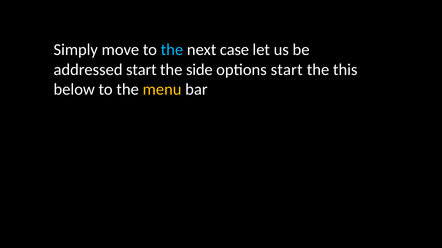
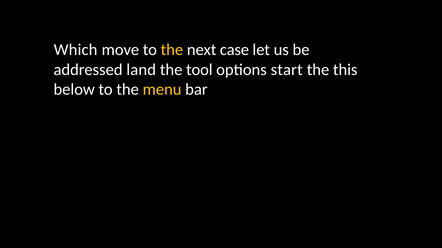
Simply: Simply -> Which (76, 50)
the colour: light blue -> yellow (172, 50)
addressed start: start -> land (141, 70)
side: side -> tool (199, 70)
